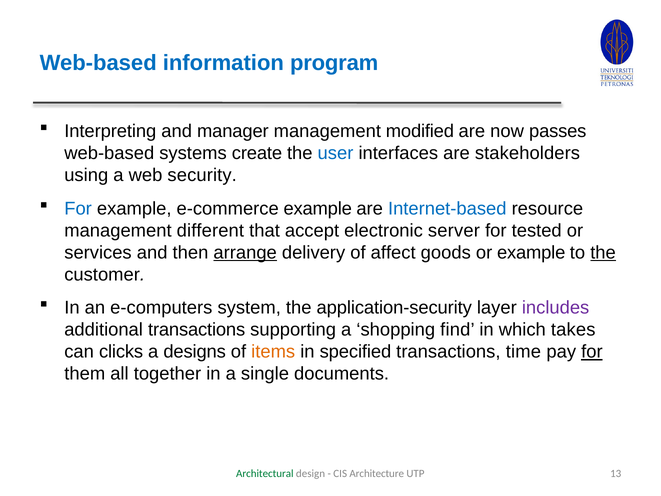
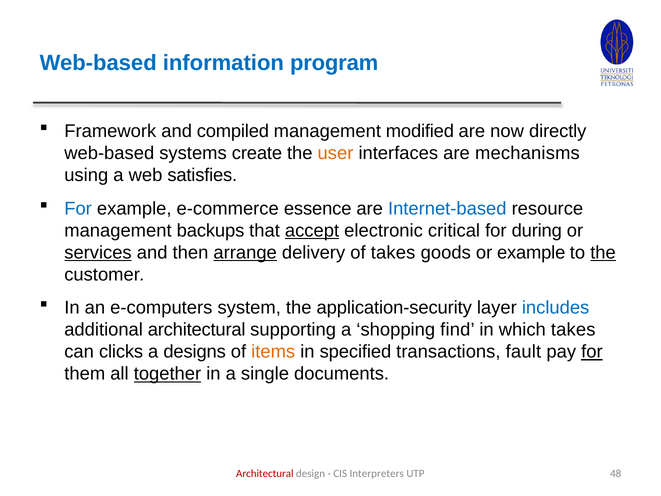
Interpreting: Interpreting -> Framework (110, 131)
manager: manager -> compiled (233, 131)
passes: passes -> directly (558, 131)
user colour: blue -> orange (335, 153)
stakeholders: stakeholders -> mechanisms (527, 153)
security: security -> satisfies (202, 175)
e-commerce example: example -> essence (318, 208)
different: different -> backups (211, 230)
accept underline: none -> present (312, 230)
server: server -> critical (454, 230)
tested: tested -> during (537, 230)
services underline: none -> present (98, 252)
of affect: affect -> takes (393, 252)
includes colour: purple -> blue (556, 308)
additional transactions: transactions -> architectural (197, 330)
time: time -> fault (523, 352)
together underline: none -> present (167, 374)
Architectural colour: green -> red (265, 473)
Architecture: Architecture -> Interpreters (377, 473)
13: 13 -> 48 (616, 473)
